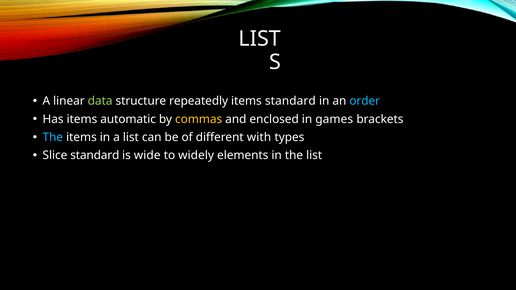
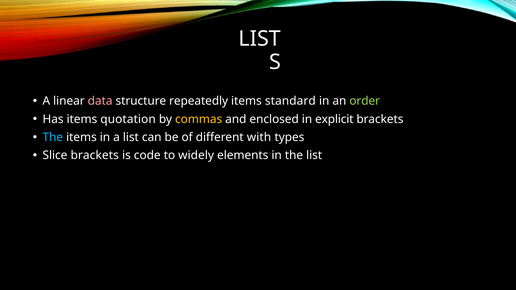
data colour: light green -> pink (100, 101)
order colour: light blue -> light green (365, 101)
automatic: automatic -> quotation (128, 119)
games: games -> explicit (334, 119)
Slice standard: standard -> brackets (95, 156)
wide: wide -> code (147, 156)
